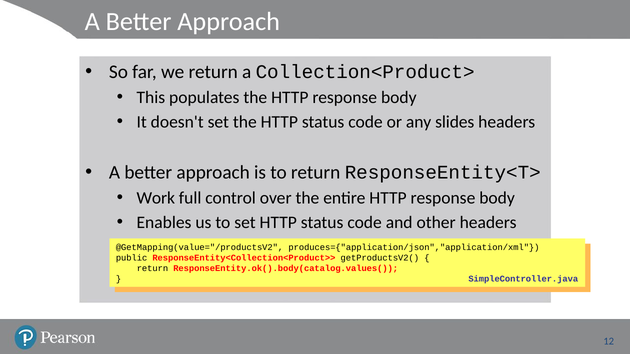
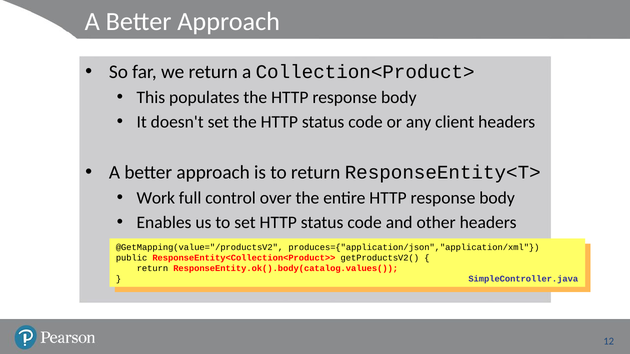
slides: slides -> client (455, 122)
